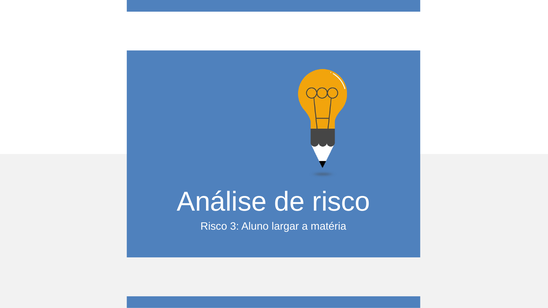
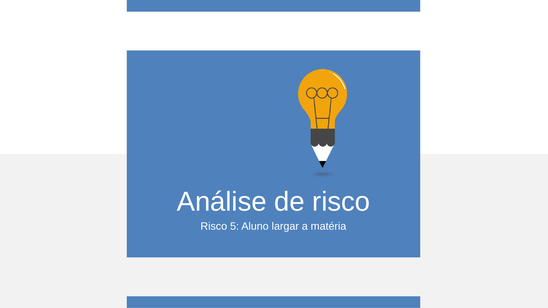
3: 3 -> 5 (235, 227)
